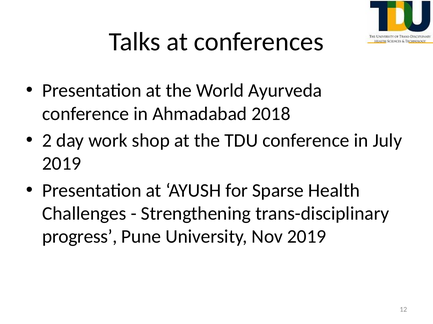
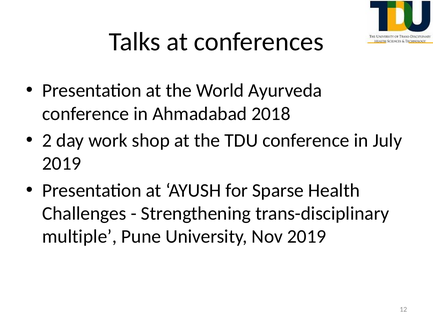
progress: progress -> multiple (80, 237)
